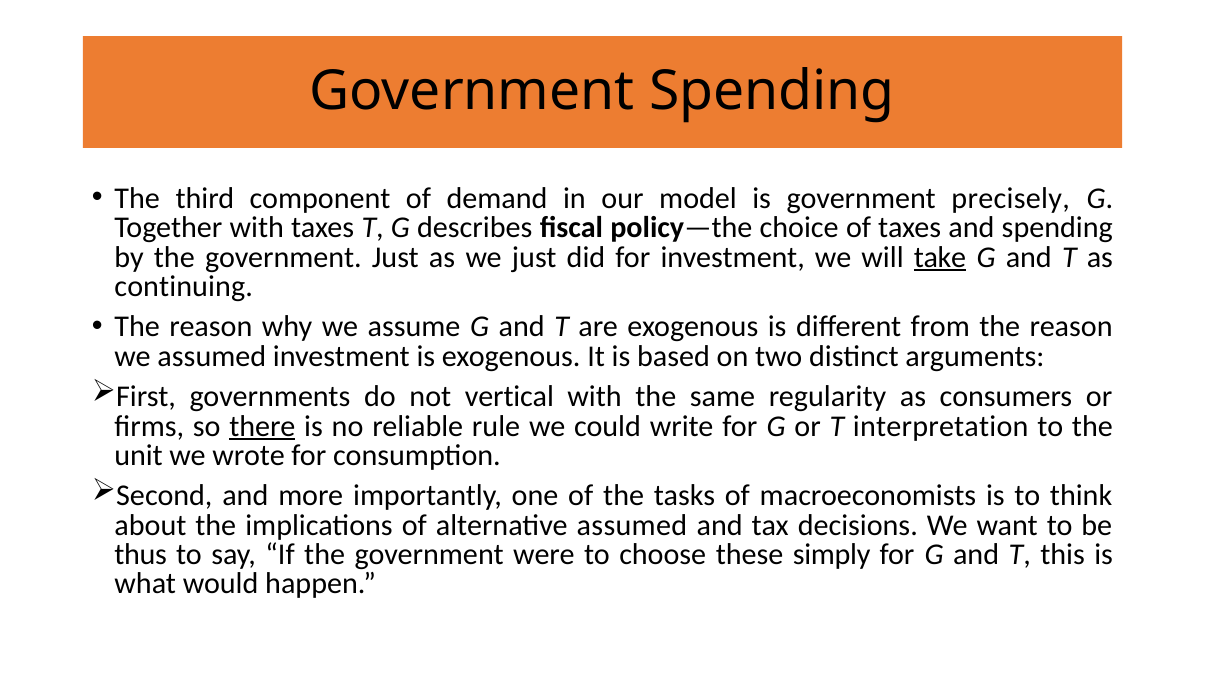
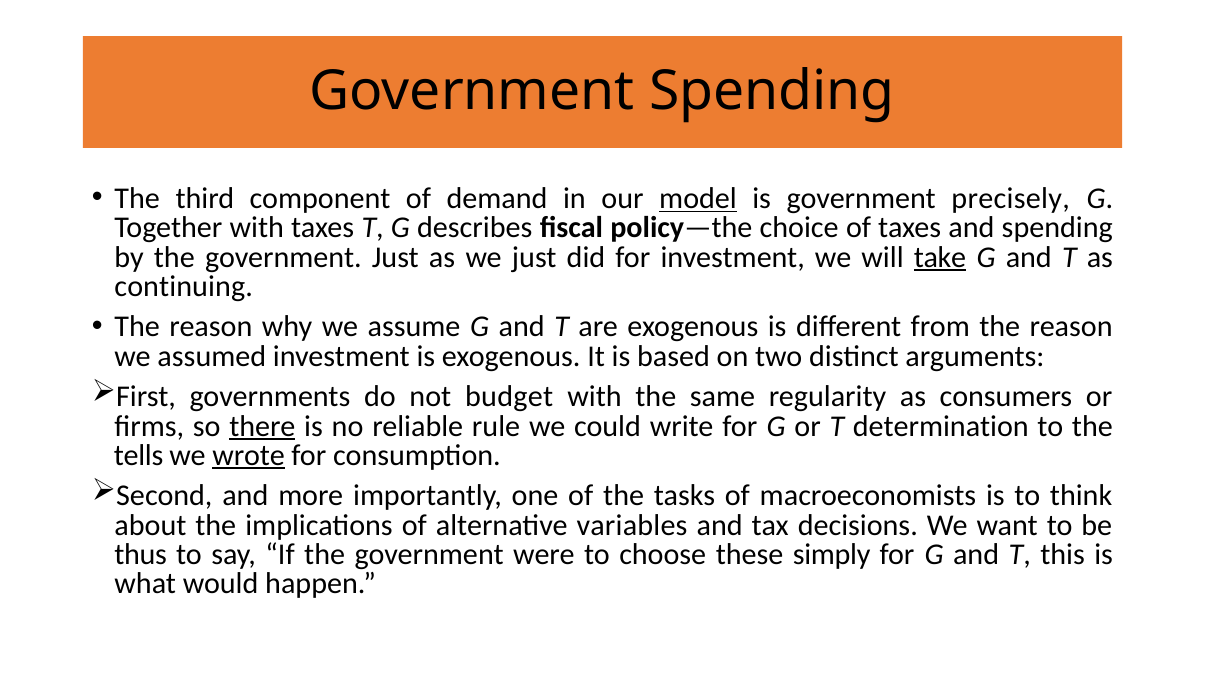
model underline: none -> present (698, 198)
vertical: vertical -> budget (509, 397)
interpretation: interpretation -> determination (941, 426)
unit: unit -> tells (139, 455)
wrote underline: none -> present (249, 455)
alternative assumed: assumed -> variables (632, 525)
